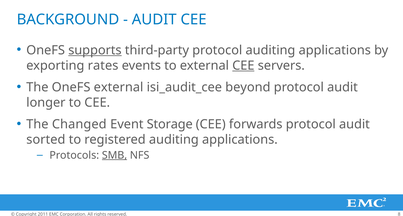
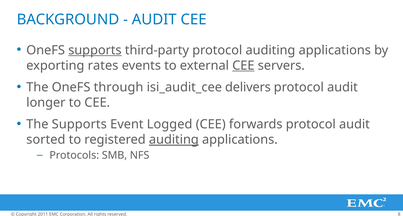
OneFS external: external -> through (118, 87)
beyond: beyond -> delivers (248, 87)
The Changed: Changed -> Supports (79, 124)
Storage: Storage -> Logged (170, 124)
auditing underline: none -> present (174, 140)
SMB underline: present -> none (114, 155)
